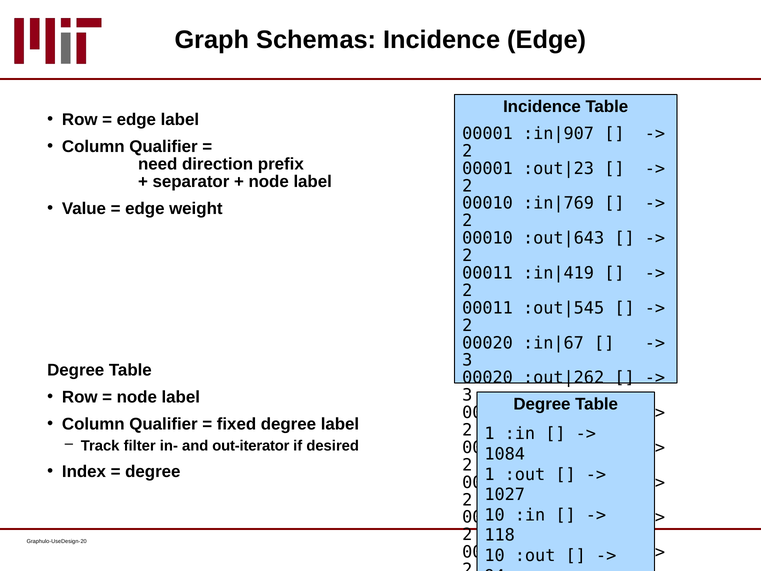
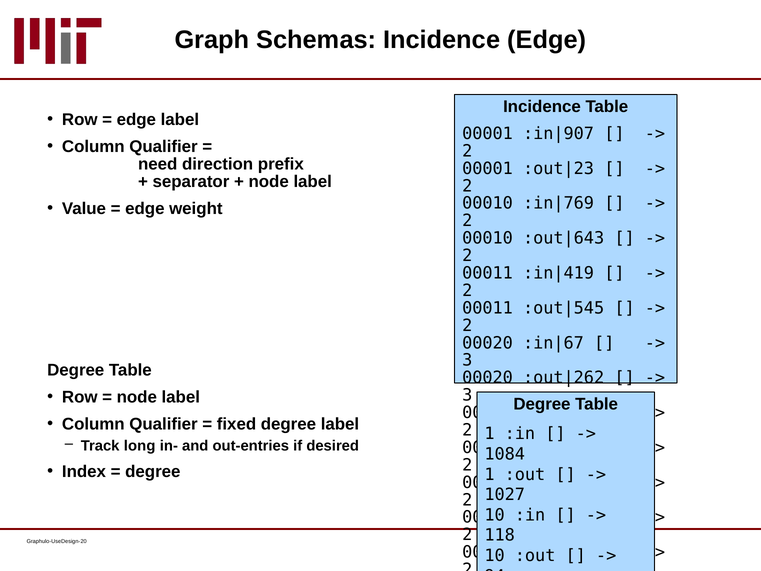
filter: filter -> long (140, 446)
out-iterator: out-iterator -> out-entries (251, 446)
